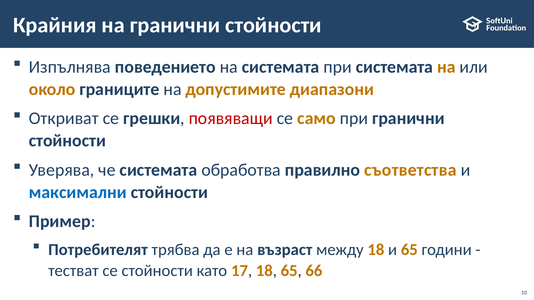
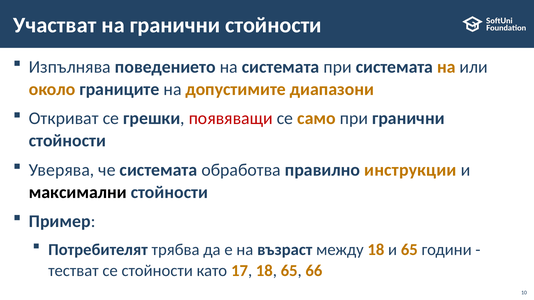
Крайния: Крайния -> Участват (55, 25)
съответства: съответства -> инструкции (410, 170)
максимални colour: blue -> black (78, 192)
